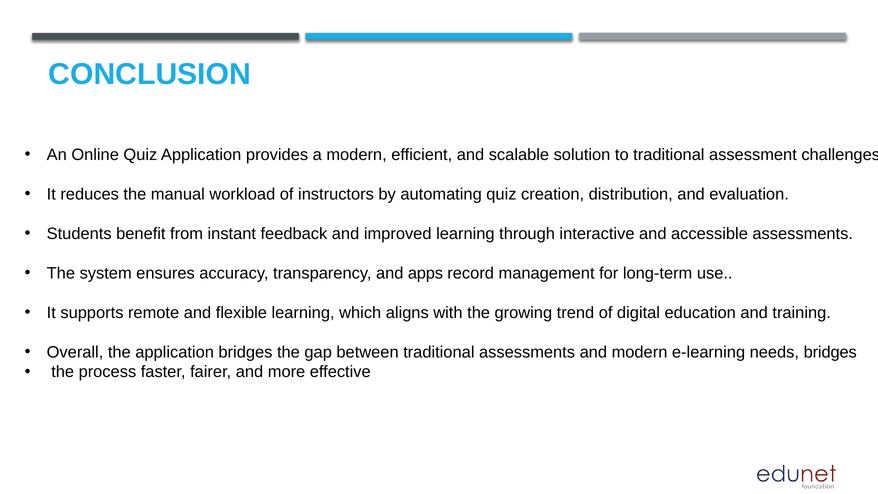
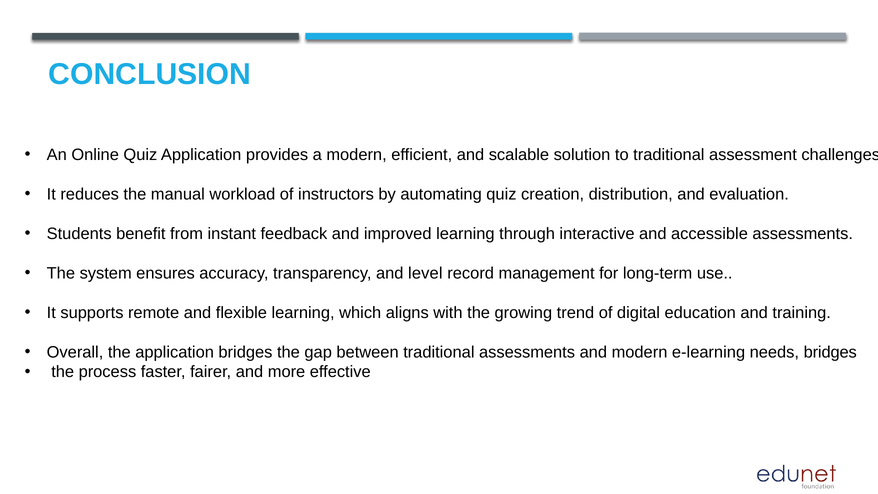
apps: apps -> level (425, 273)
